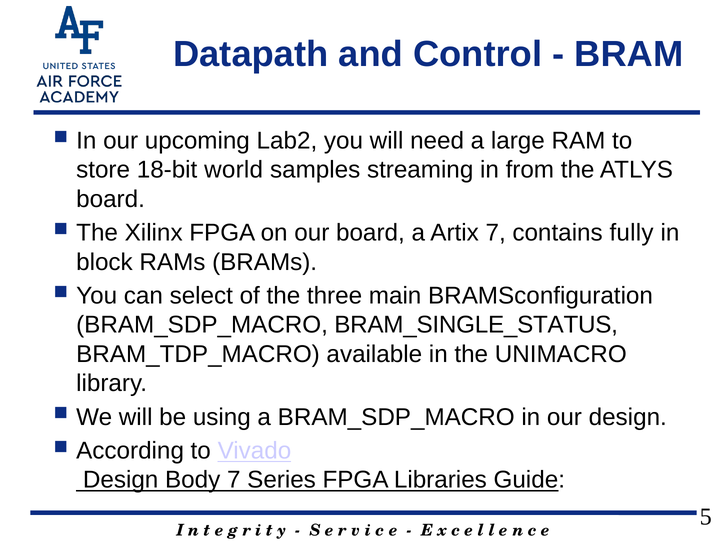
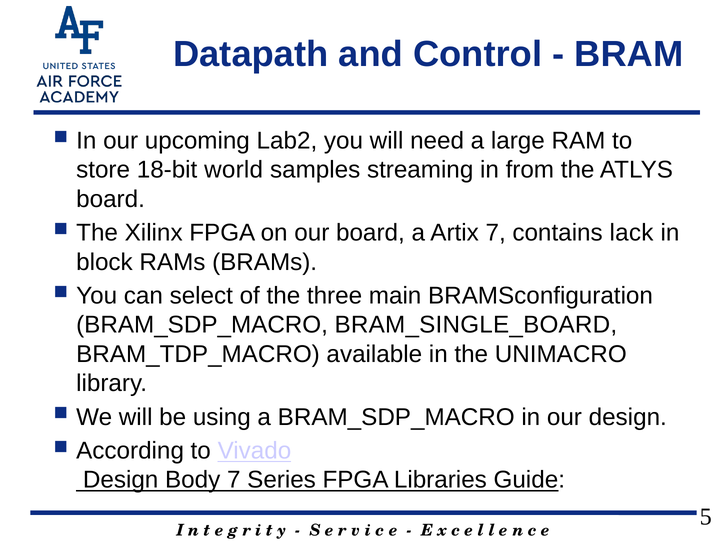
fully: fully -> lack (632, 233)
BRAM_SINGLE_STATUS: BRAM_SINGLE_STATUS -> BRAM_SINGLE_BOARD (476, 325)
